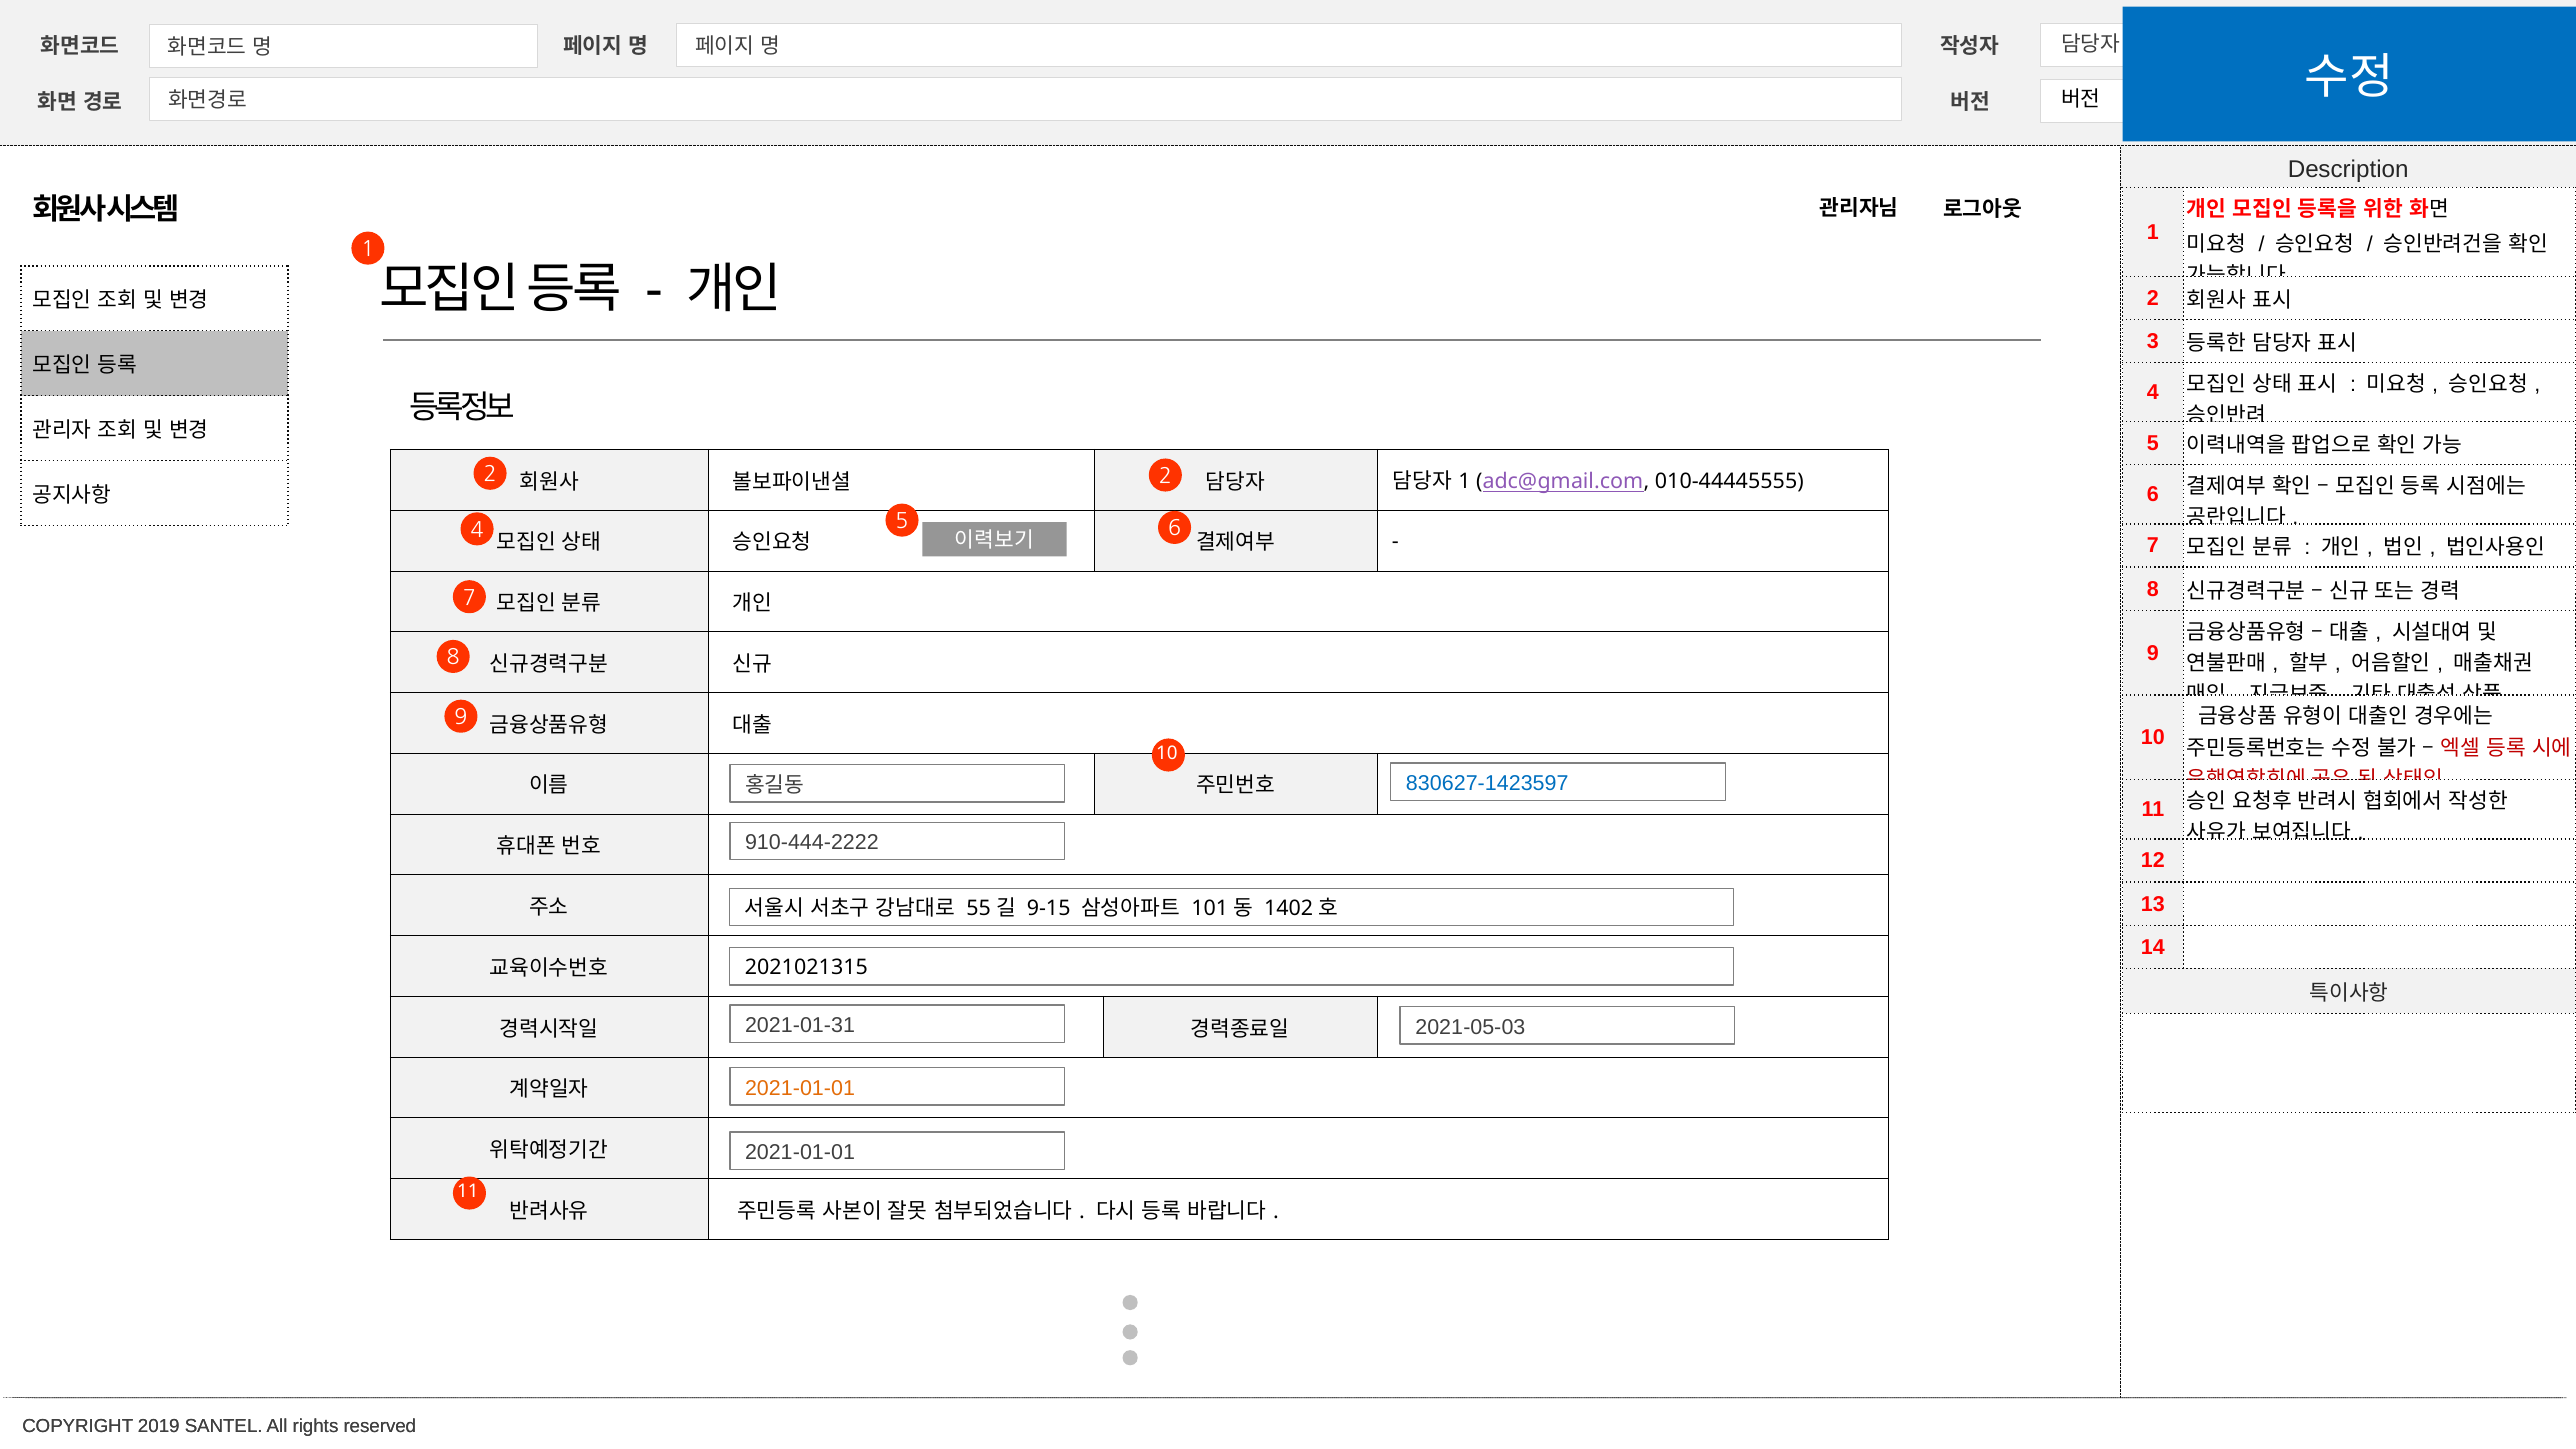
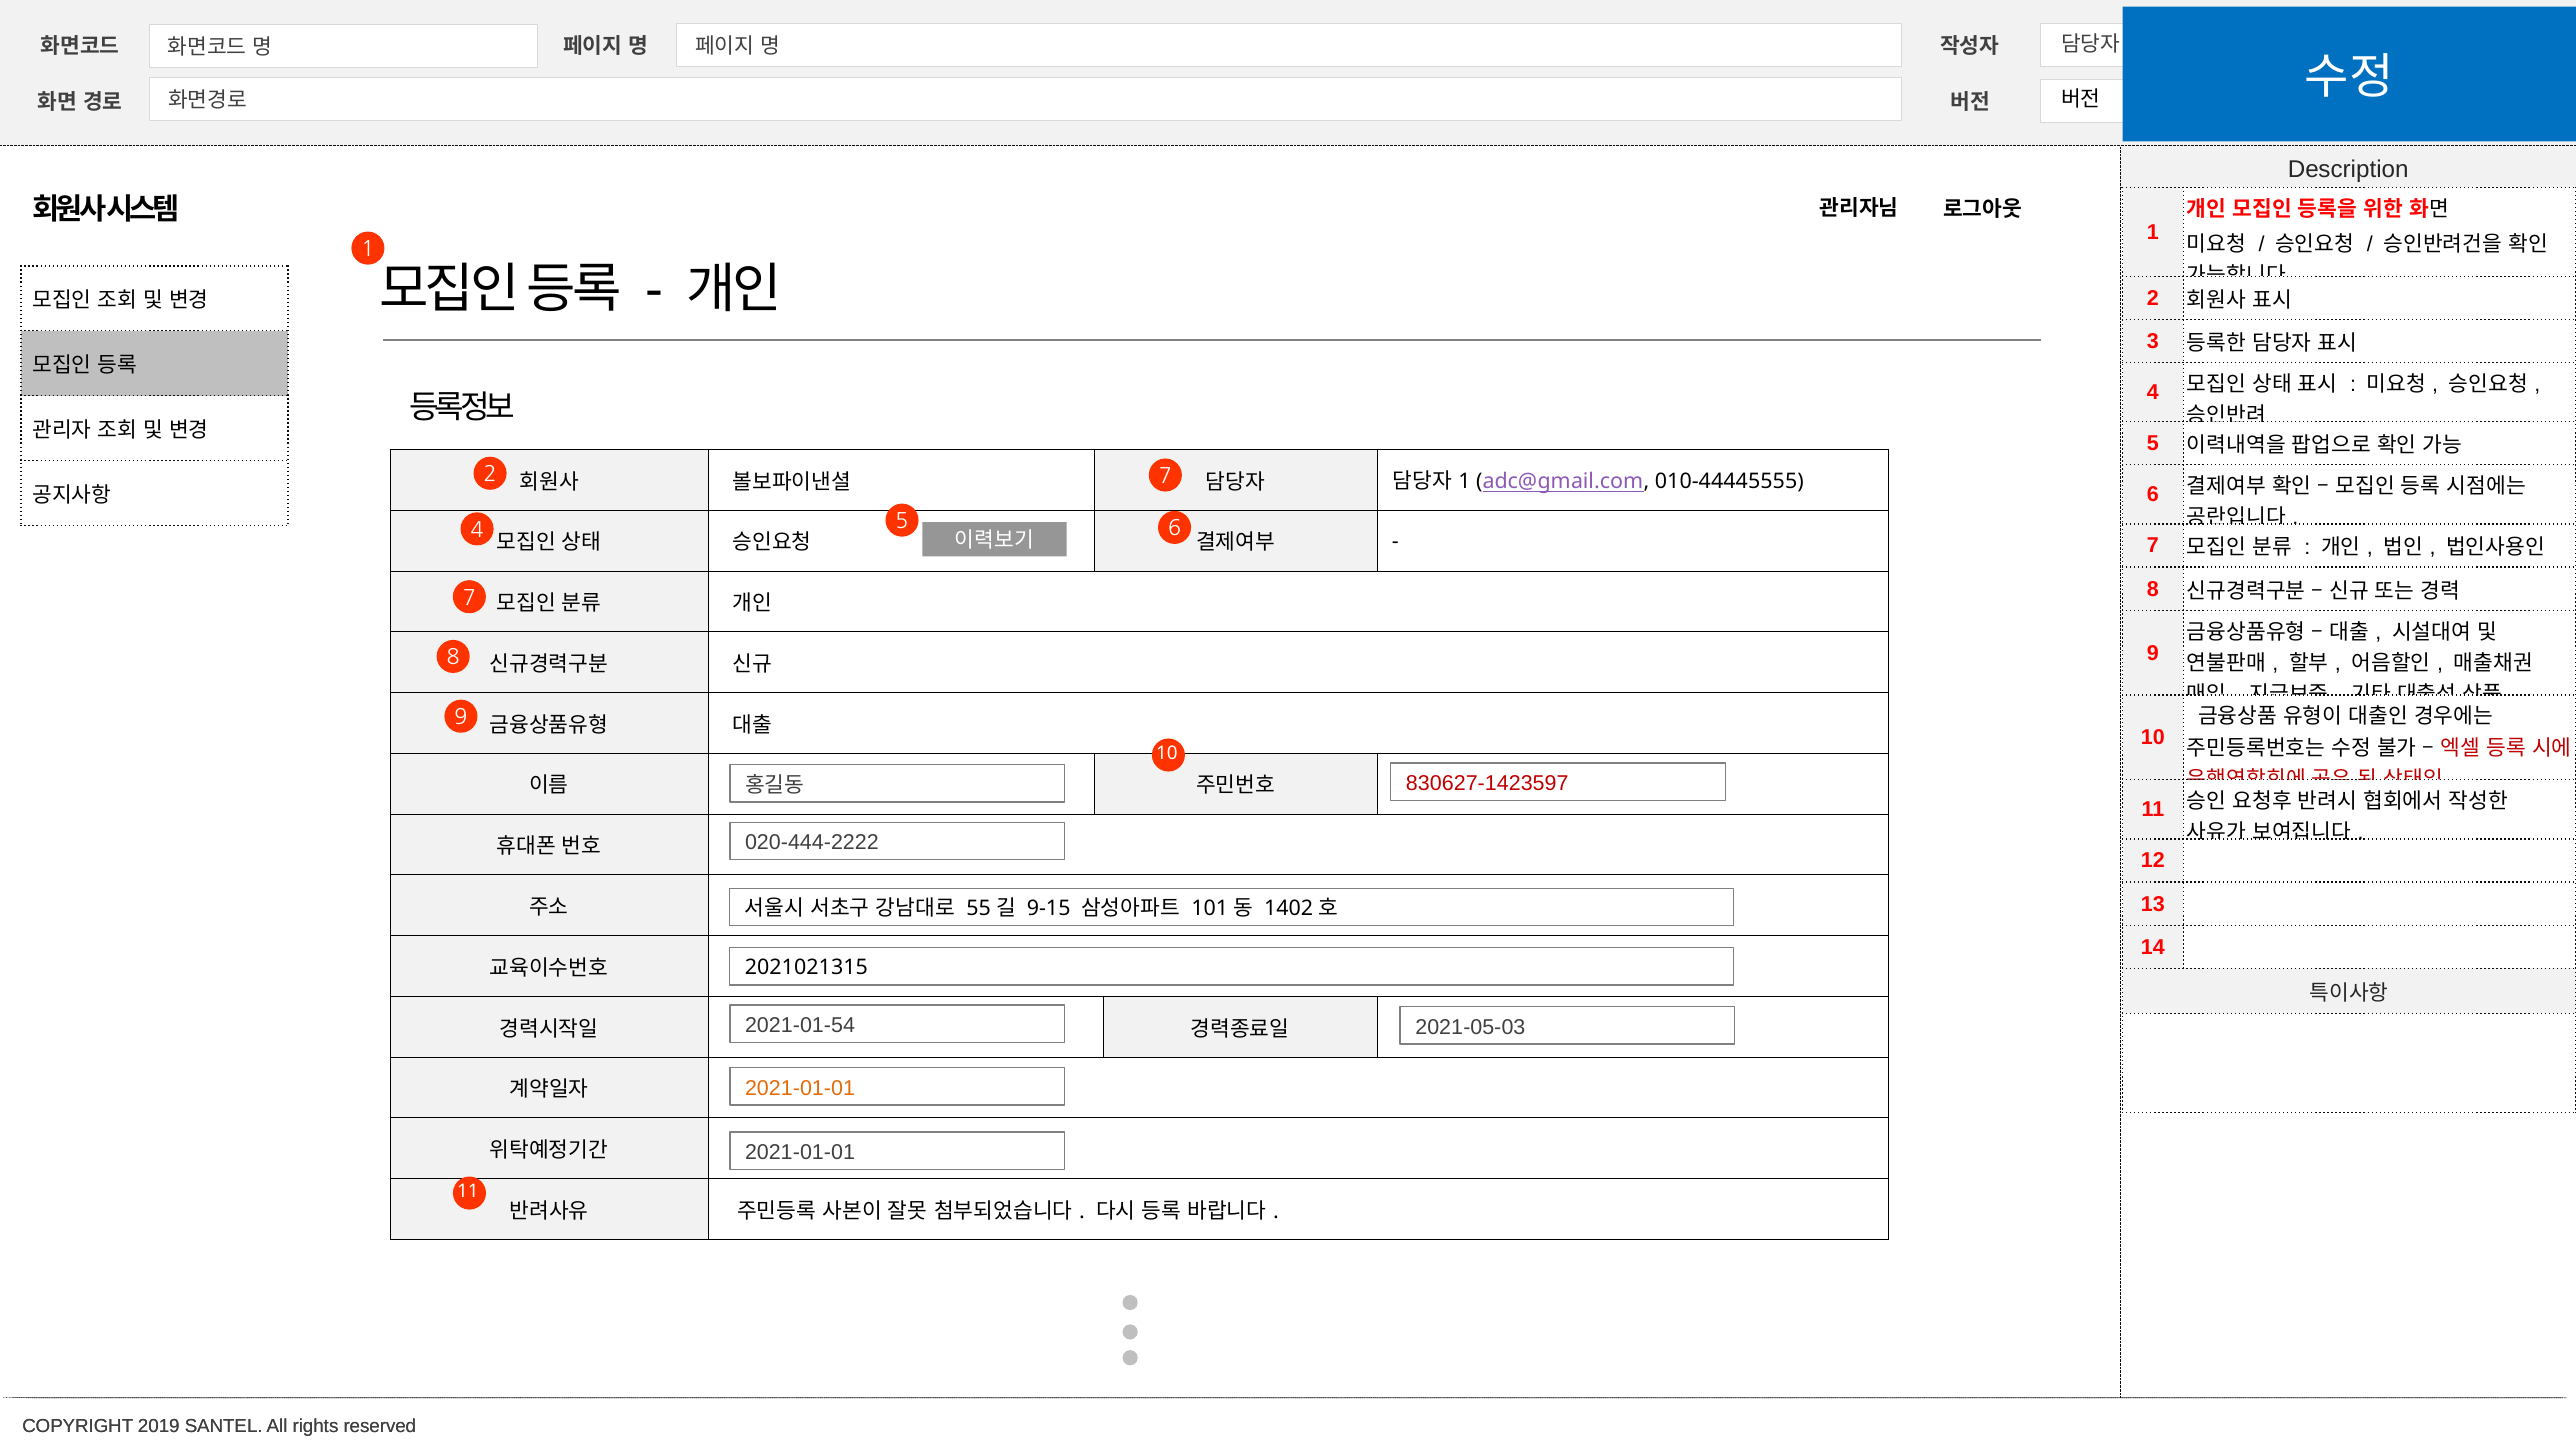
2 2: 2 -> 7 (1165, 476)
830627-1423597 colour: blue -> red (1487, 783)
910-444-2222: 910-444-2222 -> 020-444-2222 (812, 842)
2021-01-31: 2021-01-31 -> 2021-01-54 (800, 1025)
